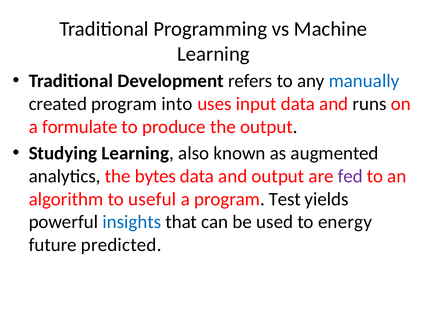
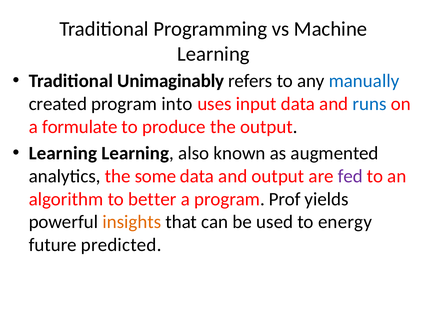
Development: Development -> Unimaginably (171, 81)
runs colour: black -> blue (370, 104)
Studying: Studying -> Learning (63, 153)
bytes: bytes -> some (155, 176)
useful: useful -> better (152, 199)
Test: Test -> Prof (285, 199)
insights colour: blue -> orange (132, 221)
